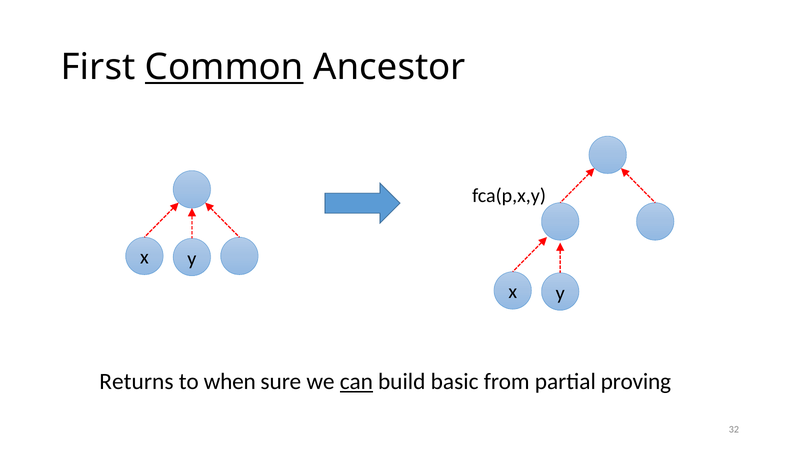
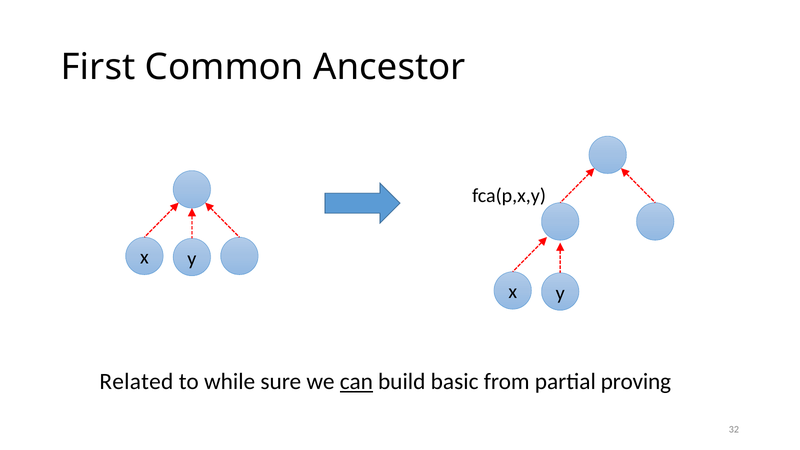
Common underline: present -> none (224, 67)
Returns: Returns -> Related (136, 382)
when: when -> while (230, 382)
